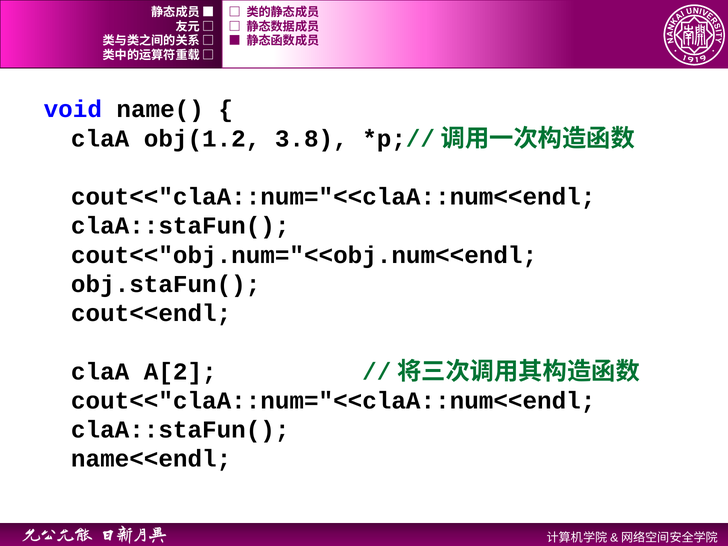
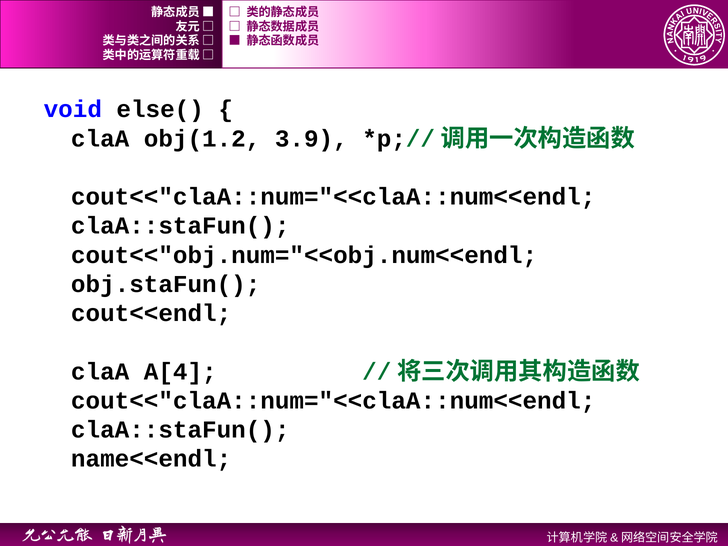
name(: name( -> else( (160, 109)
3.8: 3.8 -> 3.9 (311, 139)
A[2: A[2 -> A[4 (180, 372)
